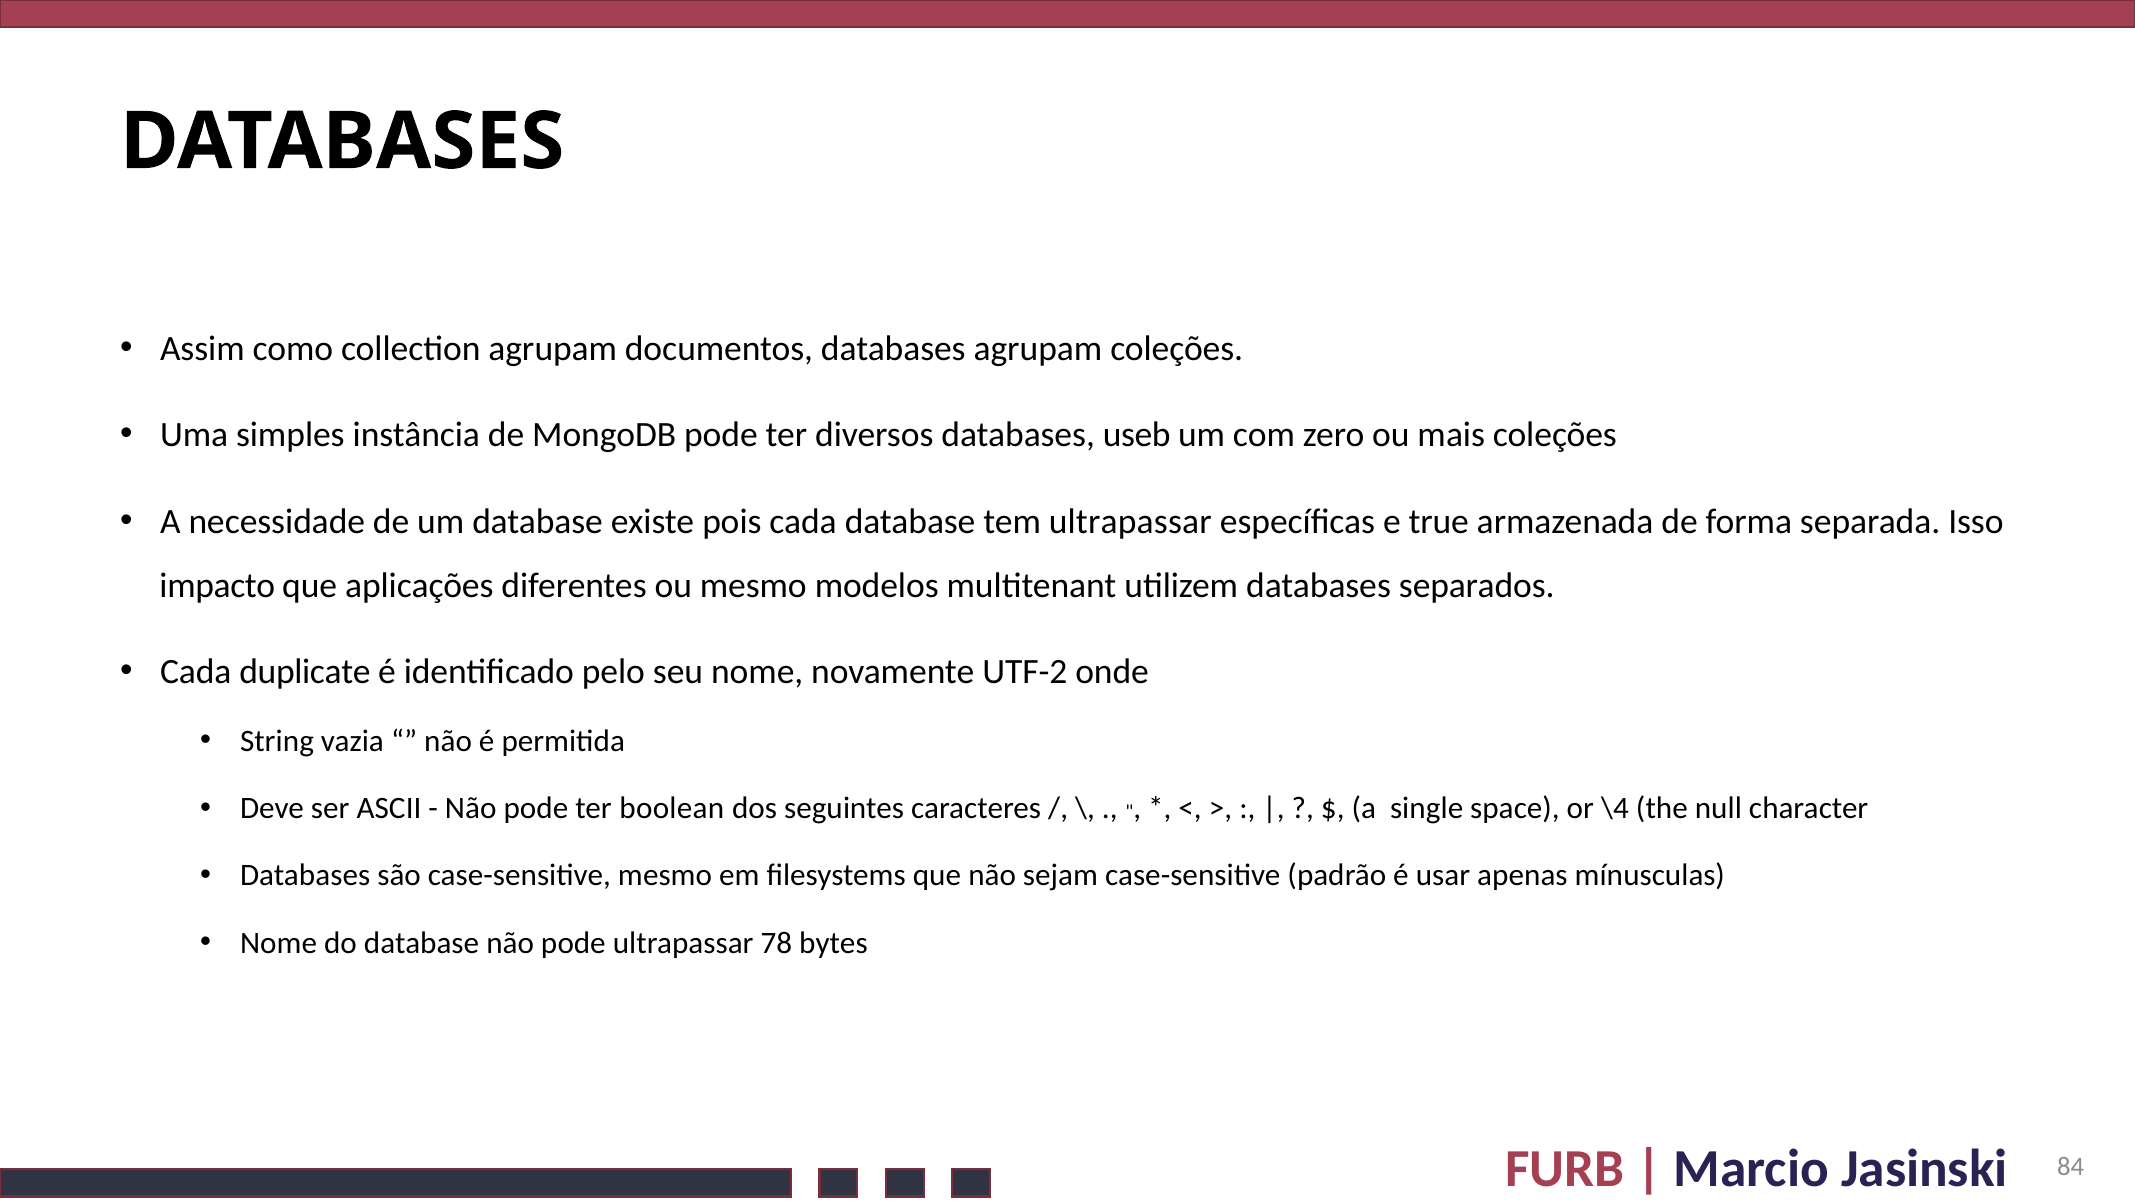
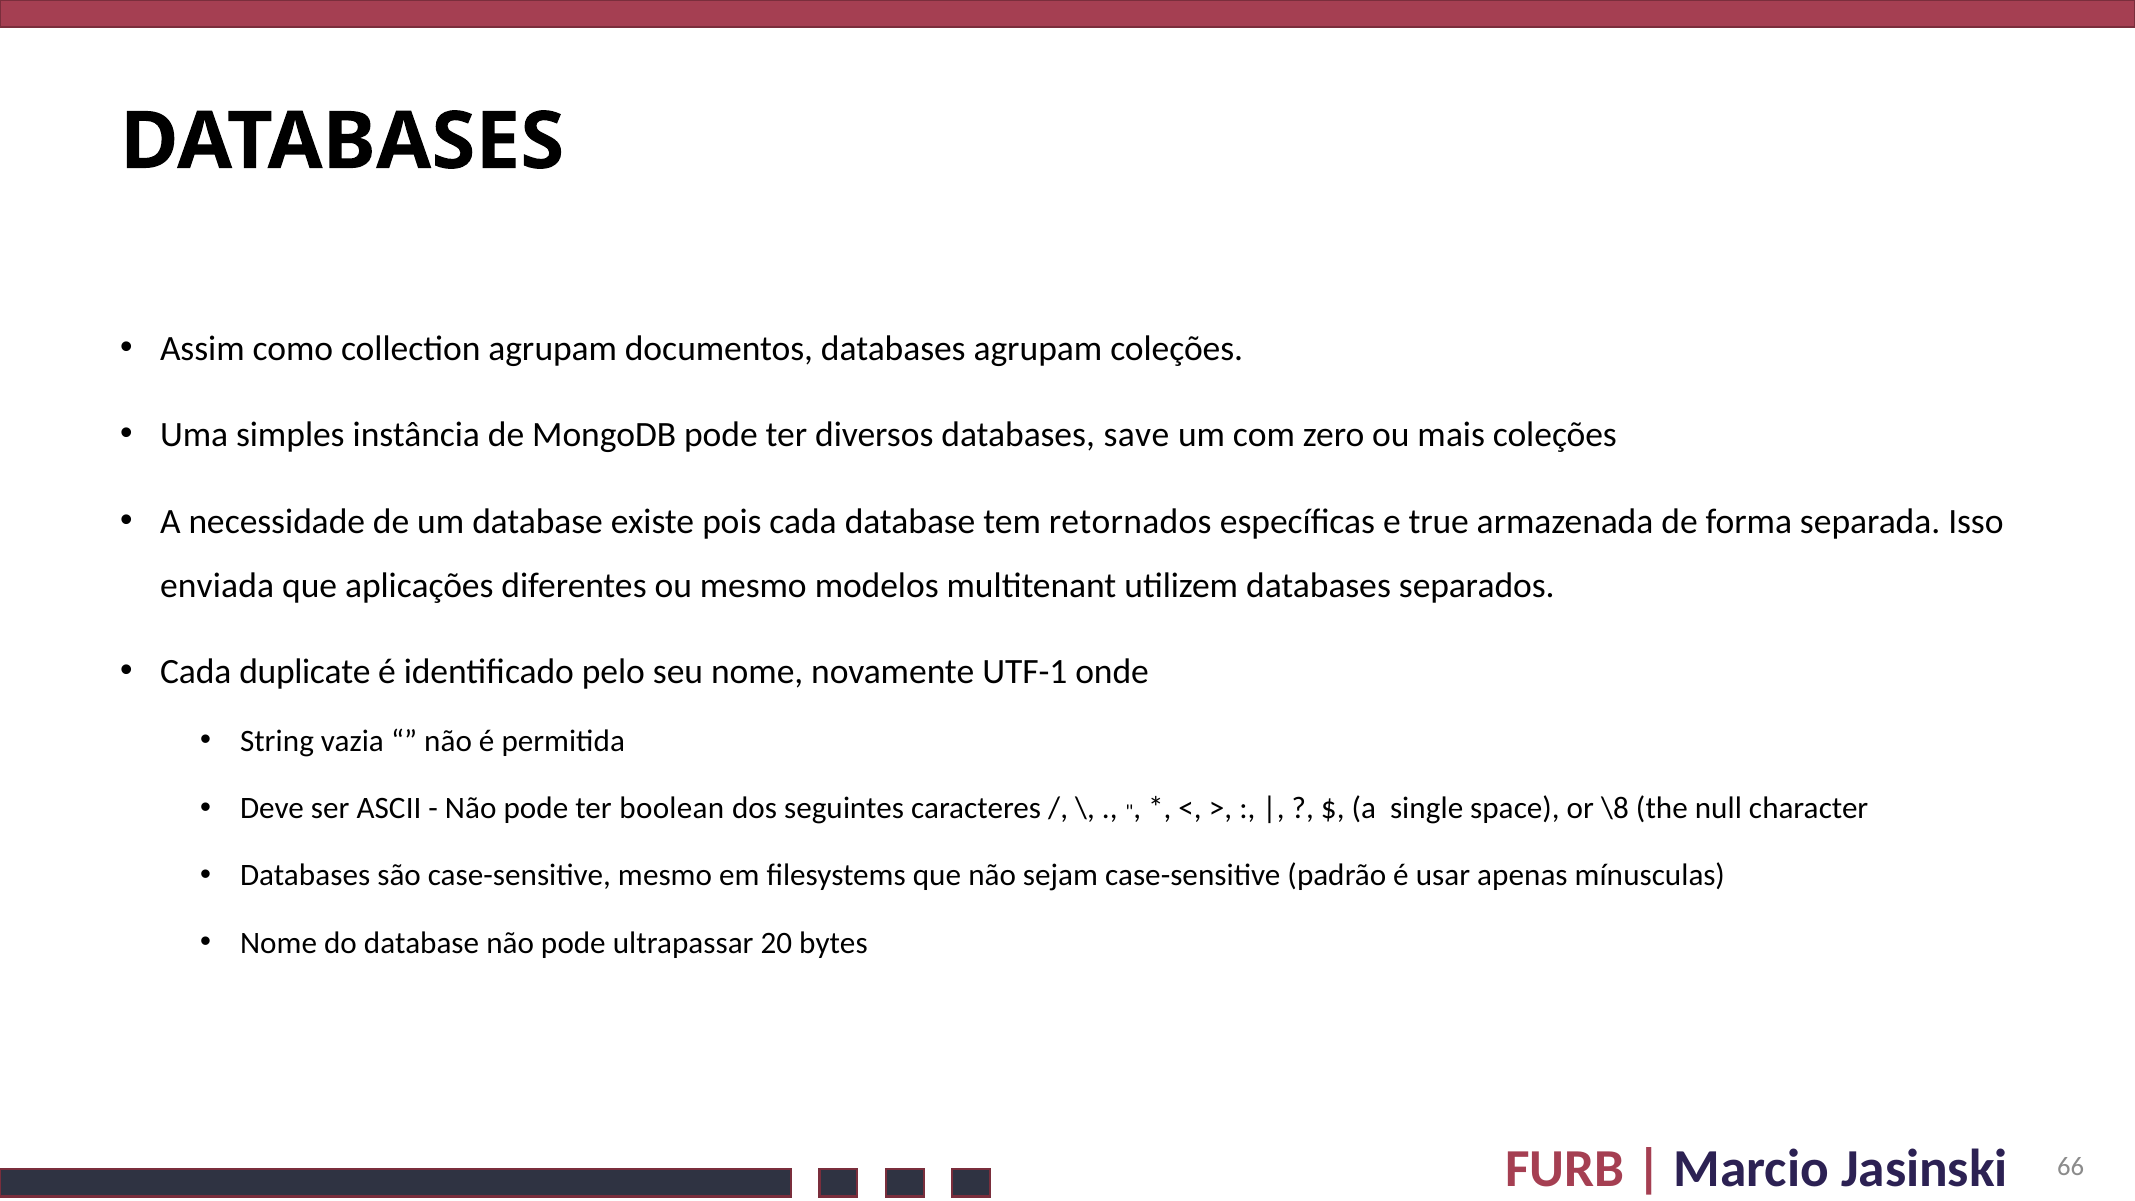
useb: useb -> save (1136, 435)
tem ultrapassar: ultrapassar -> retornados (1130, 521)
impacto: impacto -> enviada (217, 585)
UTF-2: UTF-2 -> UTF-1 (1025, 672)
\4: \4 -> \8 (1615, 808)
78: 78 -> 20 (776, 943)
84: 84 -> 66 (2071, 1166)
